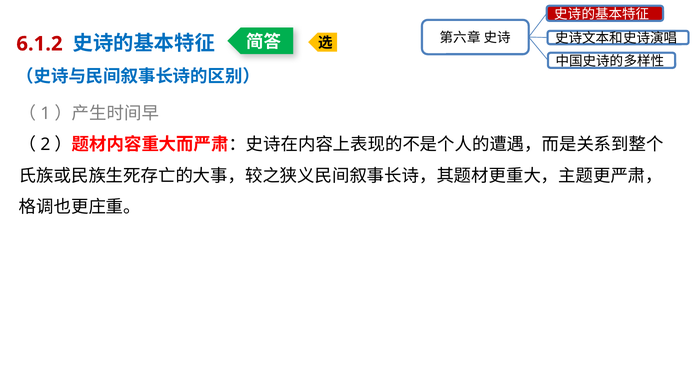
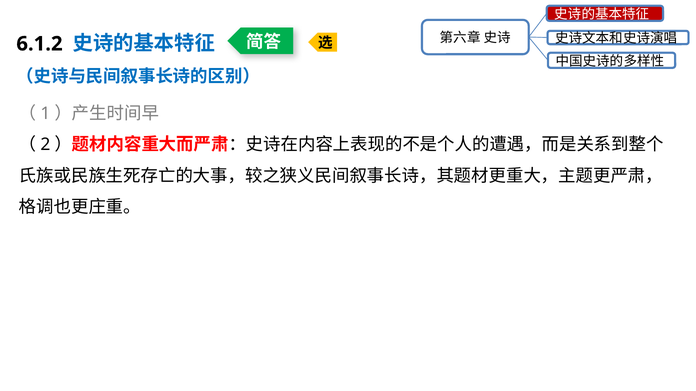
6.1.2 colour: red -> black (39, 44)
